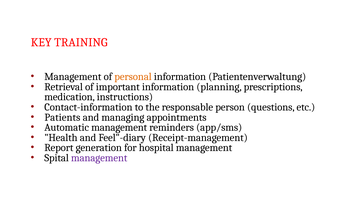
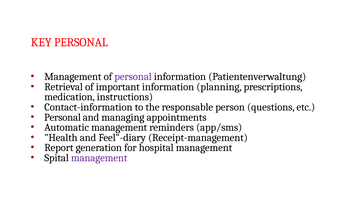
KEY TRAINING: TRAINING -> PERSONAL (81, 42)
personal colour: orange -> purple (133, 76)
Patients: Patients -> Personal (62, 117)
